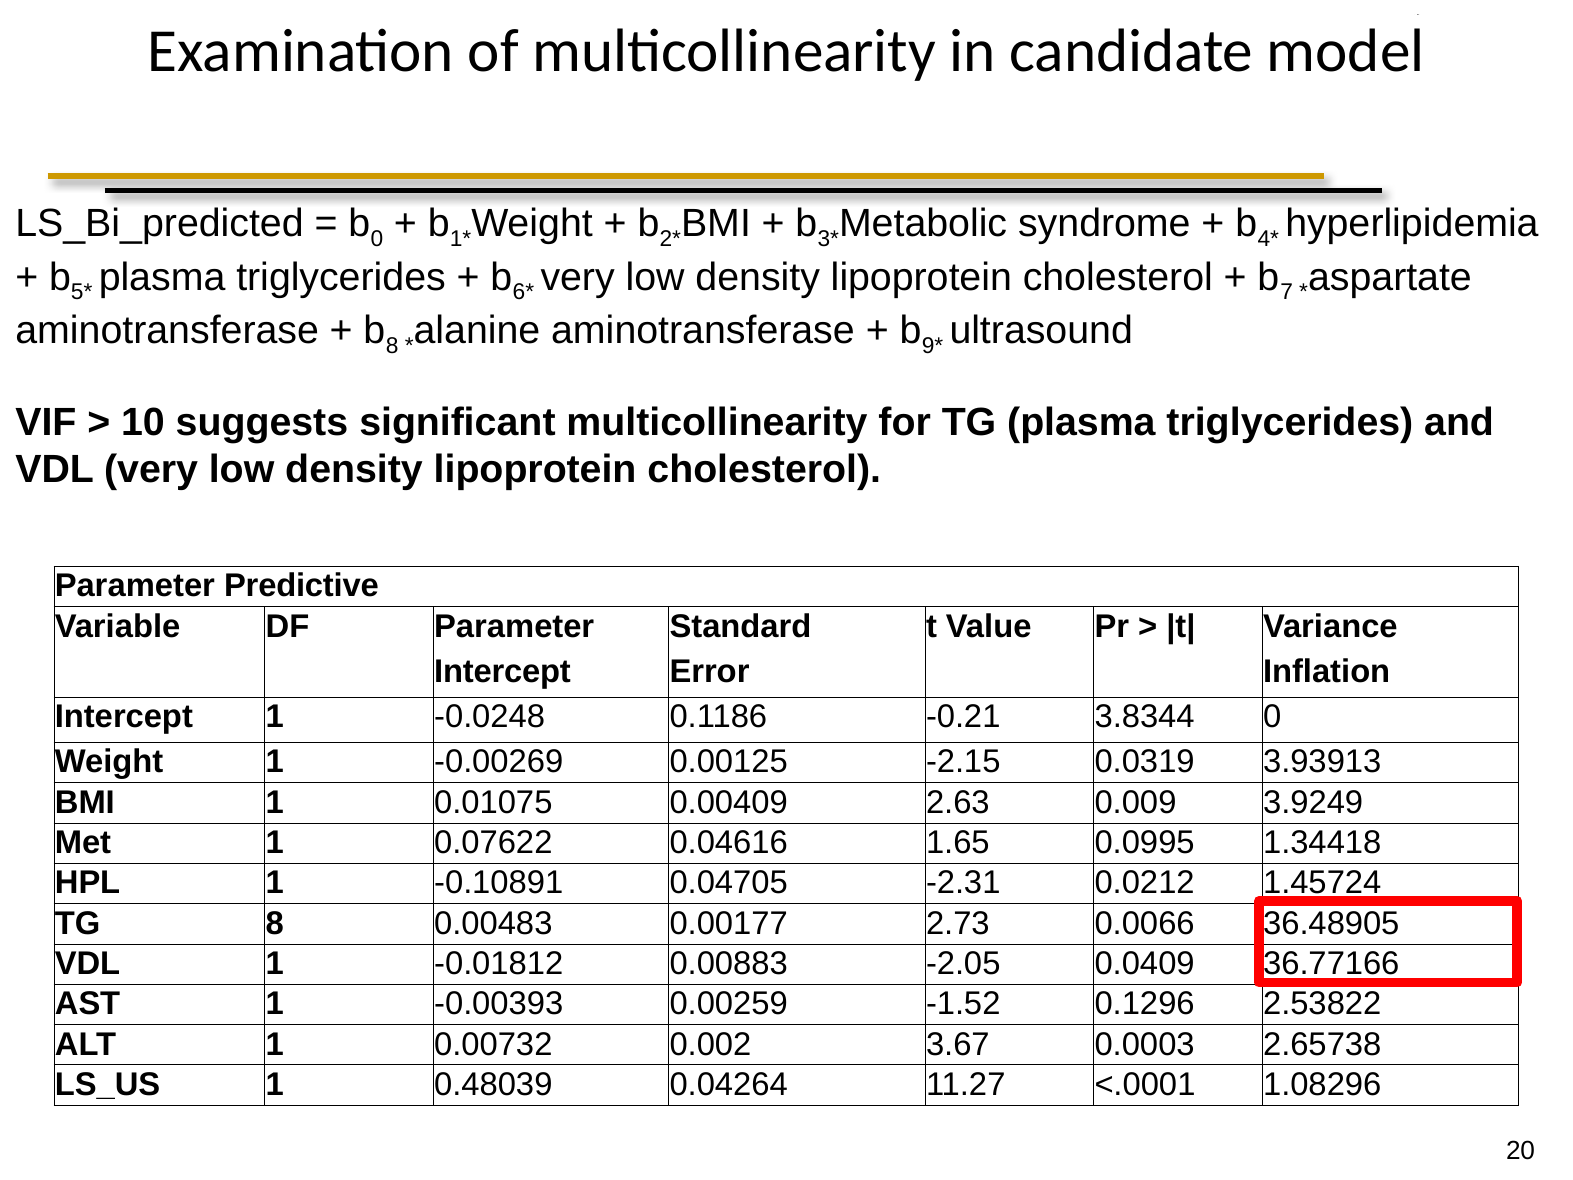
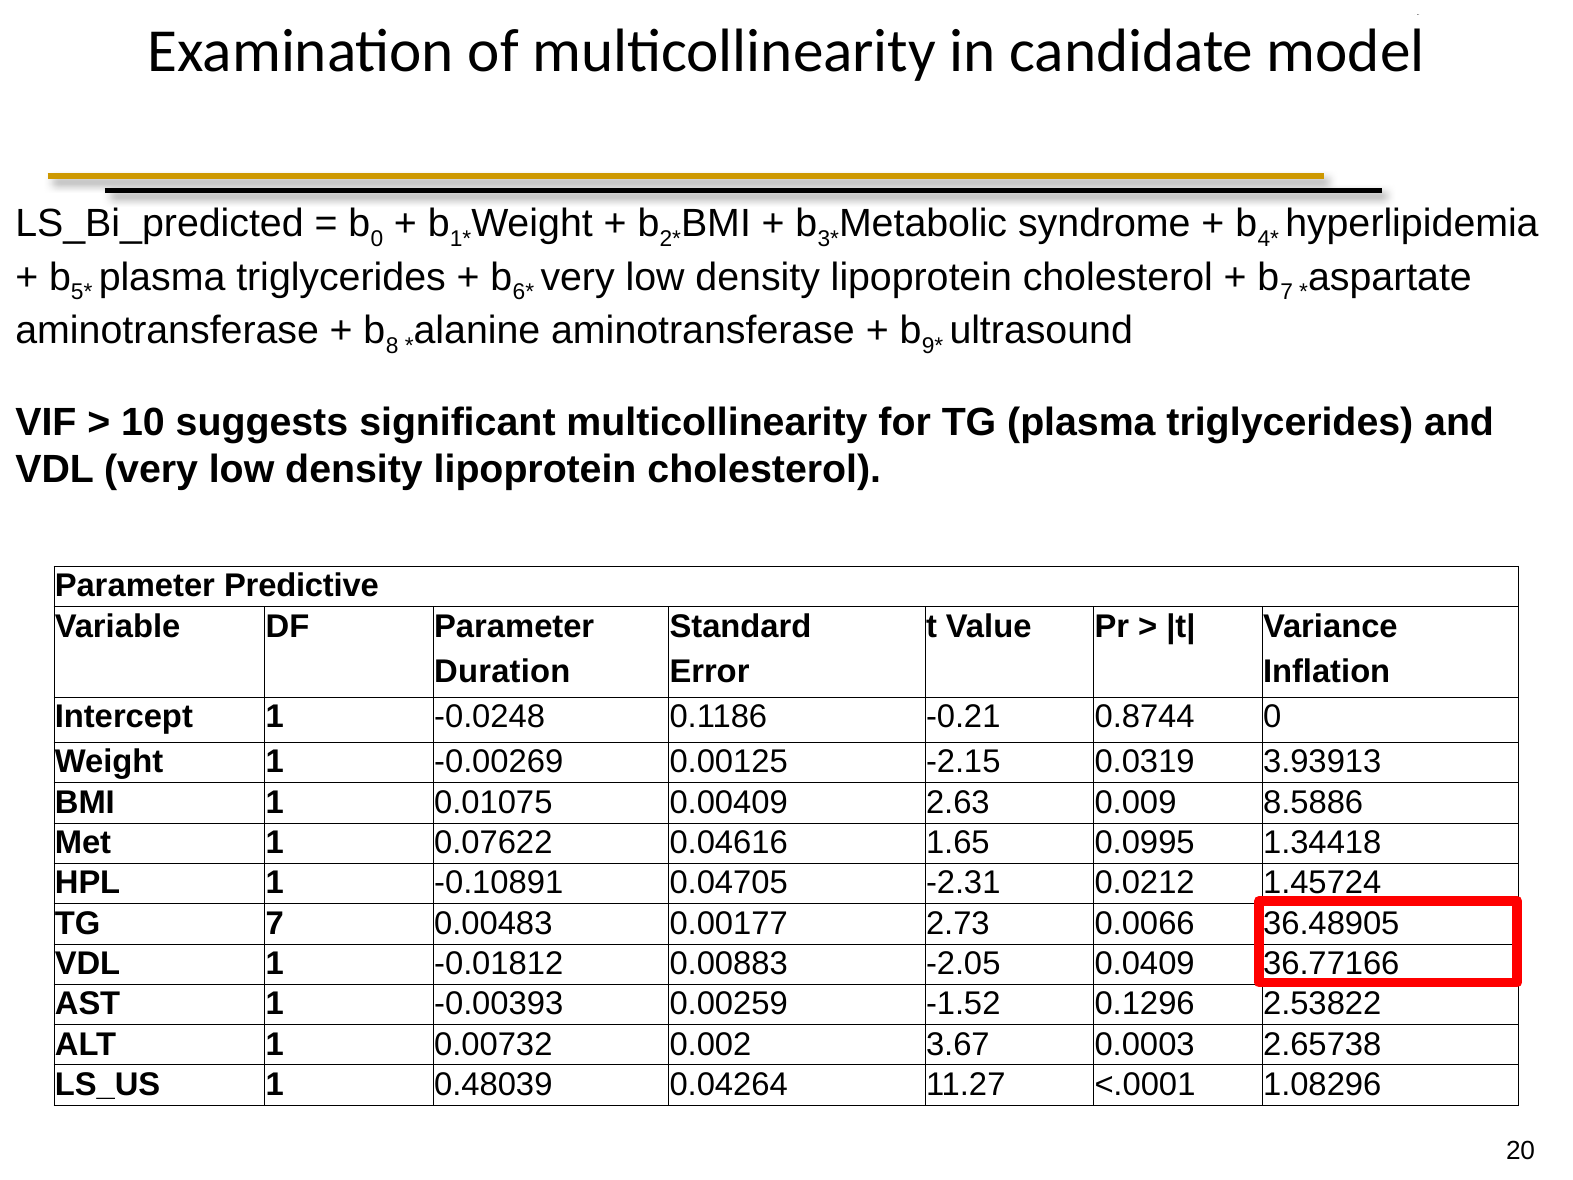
Intercept: Intercept -> Duration (502, 672)
3.8344: 3.8344 -> 0.8744 (1145, 717)
3.9249: 3.9249 -> 8.5886 (1313, 802)
TG 8: 8 -> 7 (275, 923)
